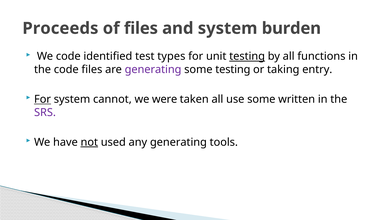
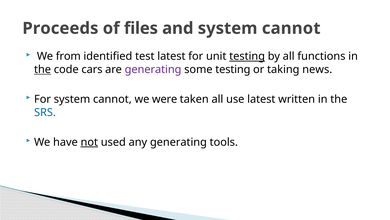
and system burden: burden -> cannot (291, 28)
We code: code -> from (68, 56)
test types: types -> latest (171, 56)
the underline: none -> present (43, 69)
code files: files -> cars (92, 69)
entry: entry -> news (317, 69)
For underline: present -> none (42, 99)
use some: some -> latest (261, 99)
SRS colour: purple -> blue (45, 112)
